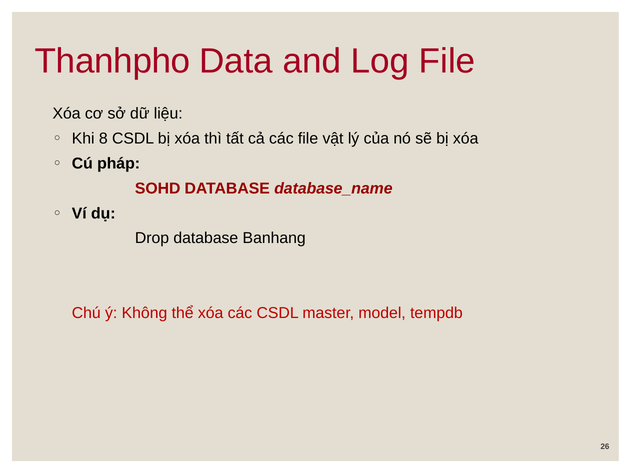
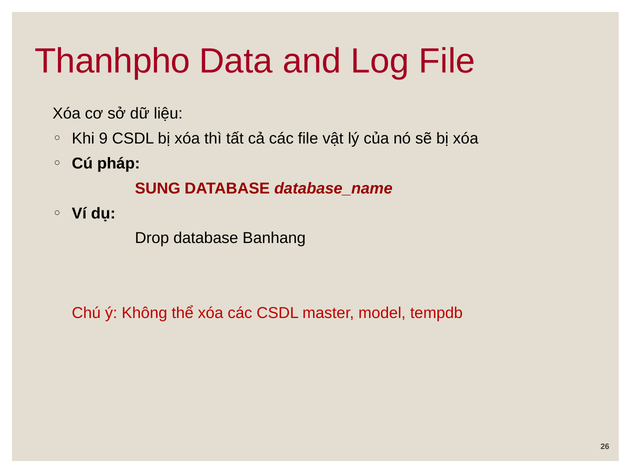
8: 8 -> 9 (103, 139)
SOHD: SOHD -> SUNG (158, 189)
